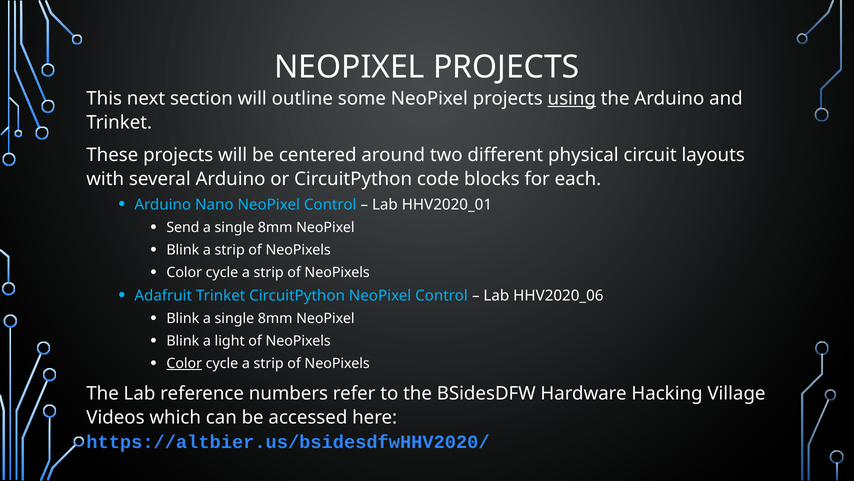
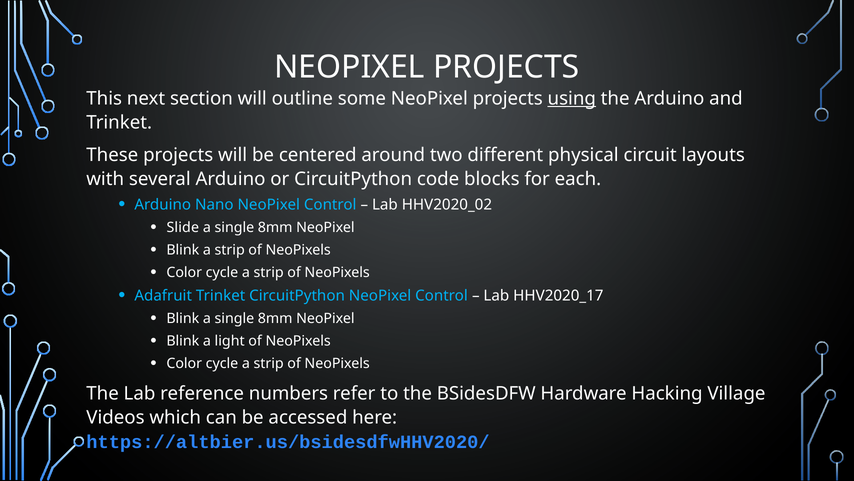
HHV2020_01: HHV2020_01 -> HHV2020_02 (447, 204)
Send: Send -> Slide (183, 227)
HHV2020_06: HHV2020_06 -> HHV2020_17 (558, 295)
Color underline: present -> none (184, 363)
